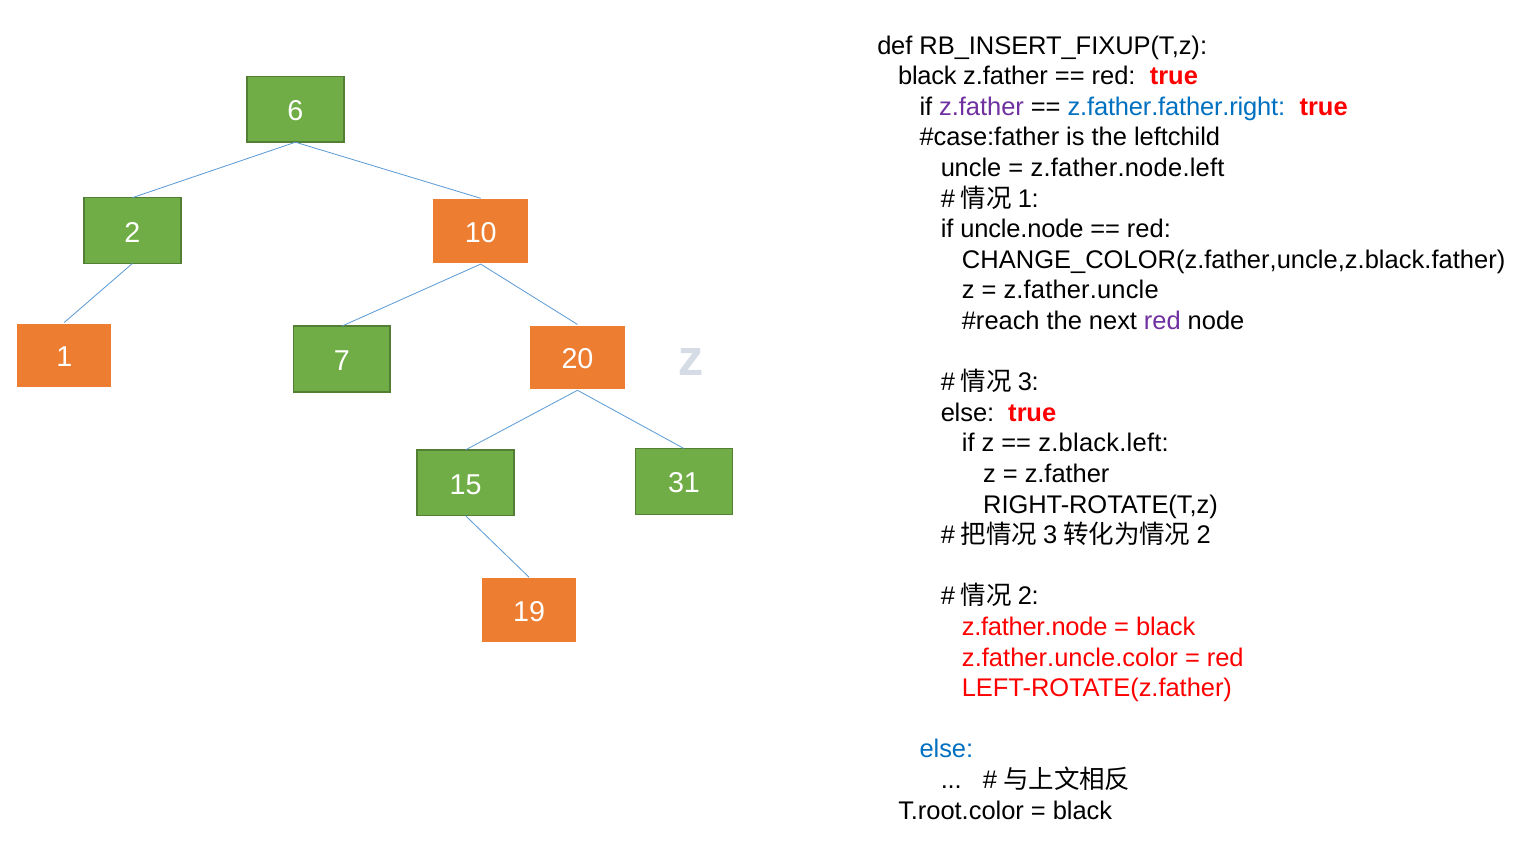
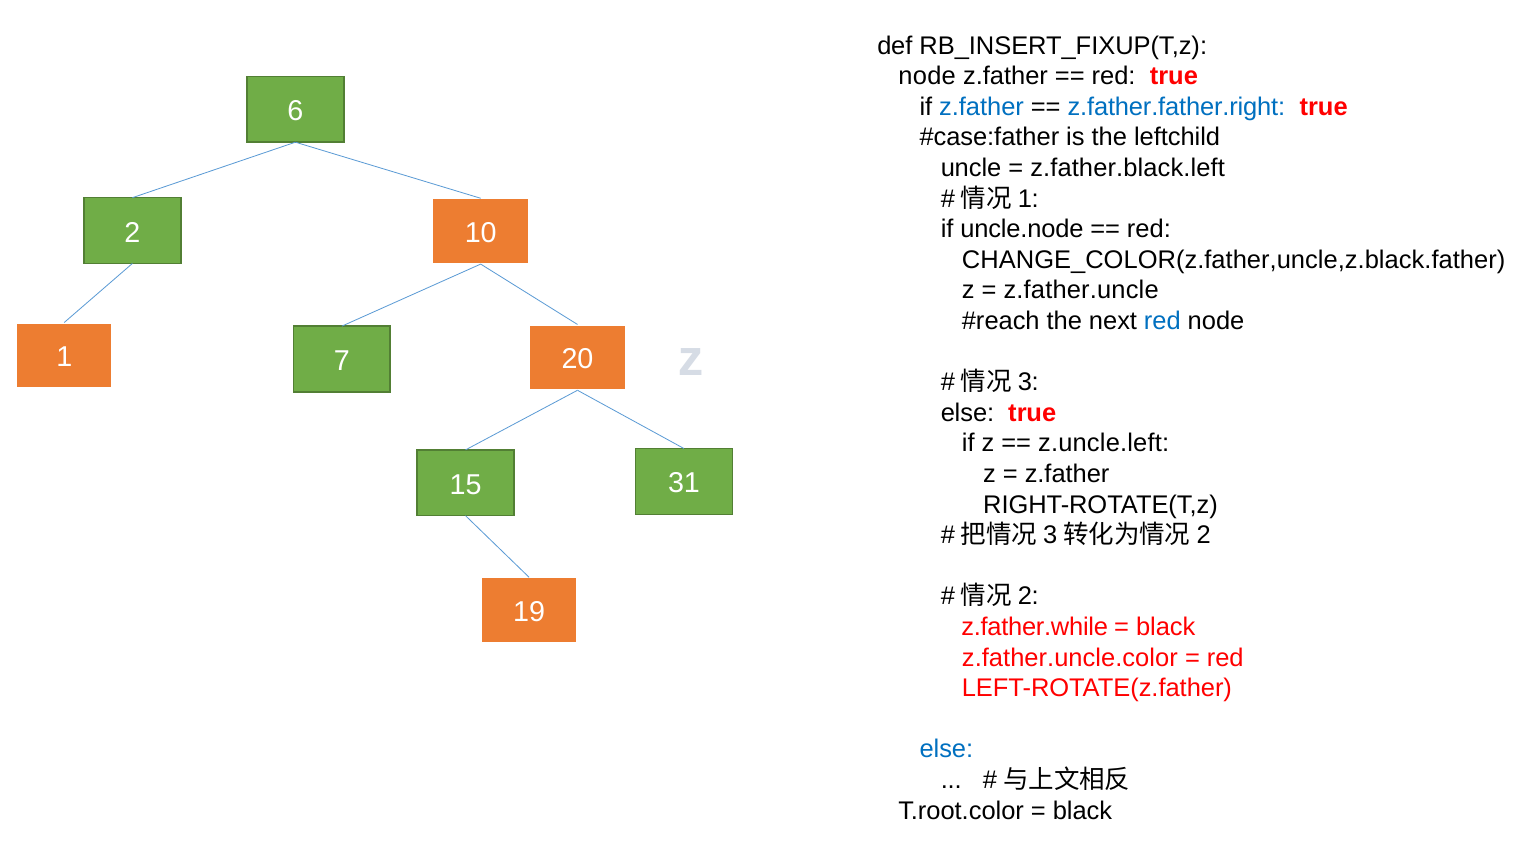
black: black -> node (927, 76)
z.father colour: purple -> blue (982, 107)
z.father.node.left: z.father.node.left -> z.father.black.left (1128, 168)
red colour: purple -> blue (1162, 321)
z.black.left: z.black.left -> z.uncle.left (1104, 443)
z.father.node: z.father.node -> z.father.while (1035, 627)
